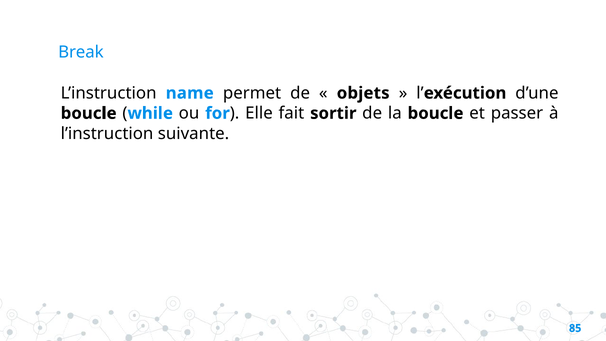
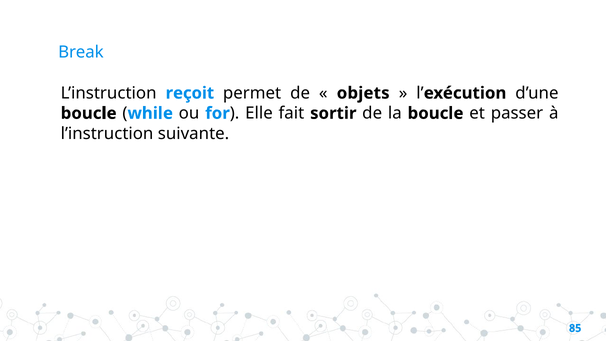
name: name -> reçoit (190, 93)
